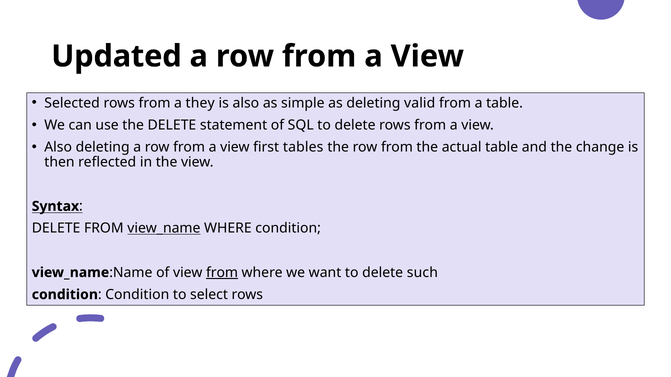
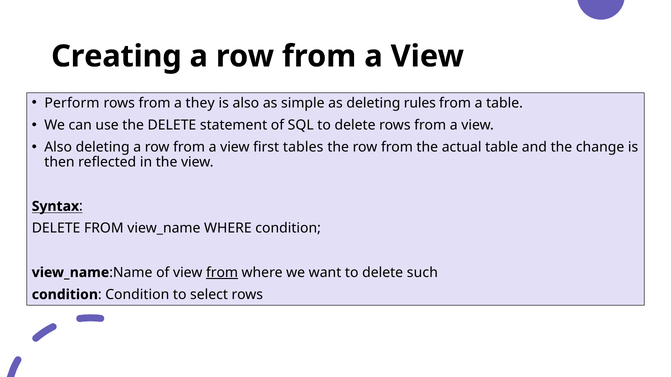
Updated: Updated -> Creating (116, 56)
Selected: Selected -> Perform (72, 103)
valid: valid -> rules (420, 103)
view_name underline: present -> none (164, 229)
